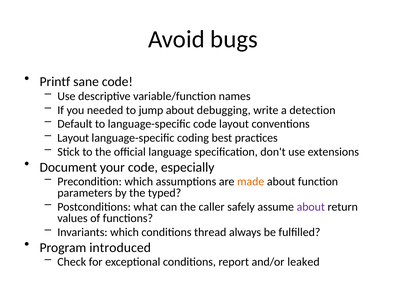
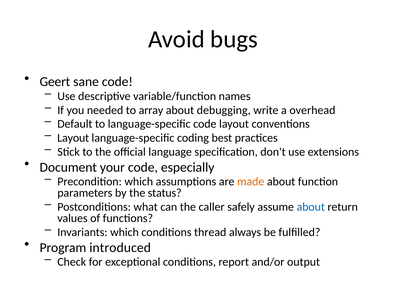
Printf: Printf -> Geert (55, 82)
jump: jump -> array (151, 110)
detection: detection -> overhead (312, 110)
typed: typed -> status (165, 193)
about colour: purple -> blue (311, 207)
leaked: leaked -> output (304, 262)
